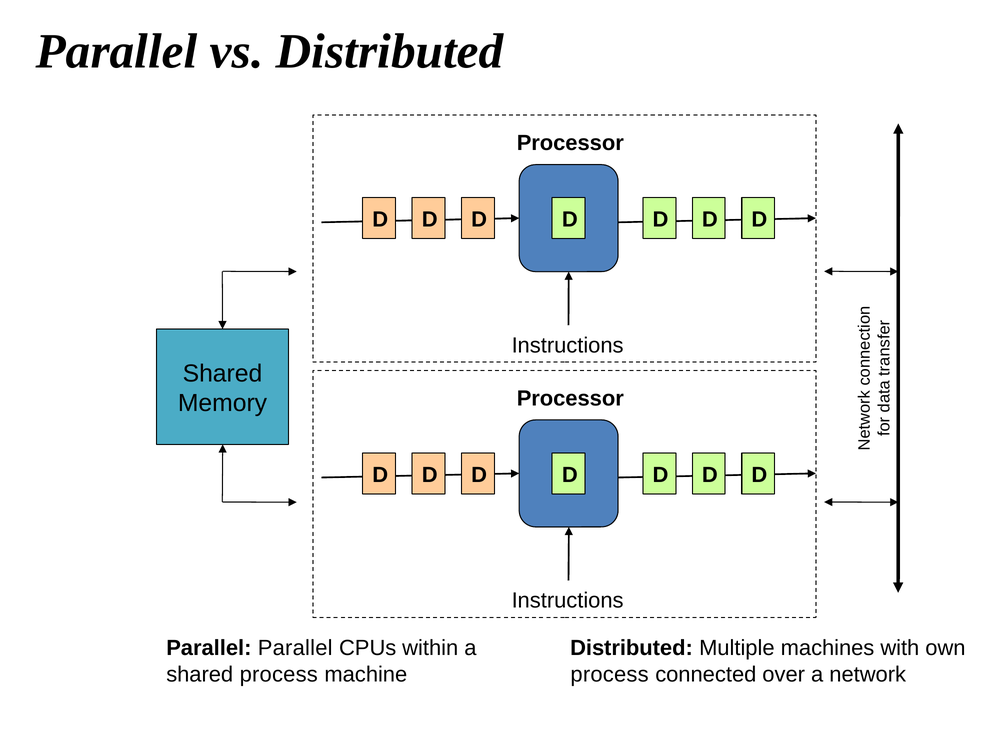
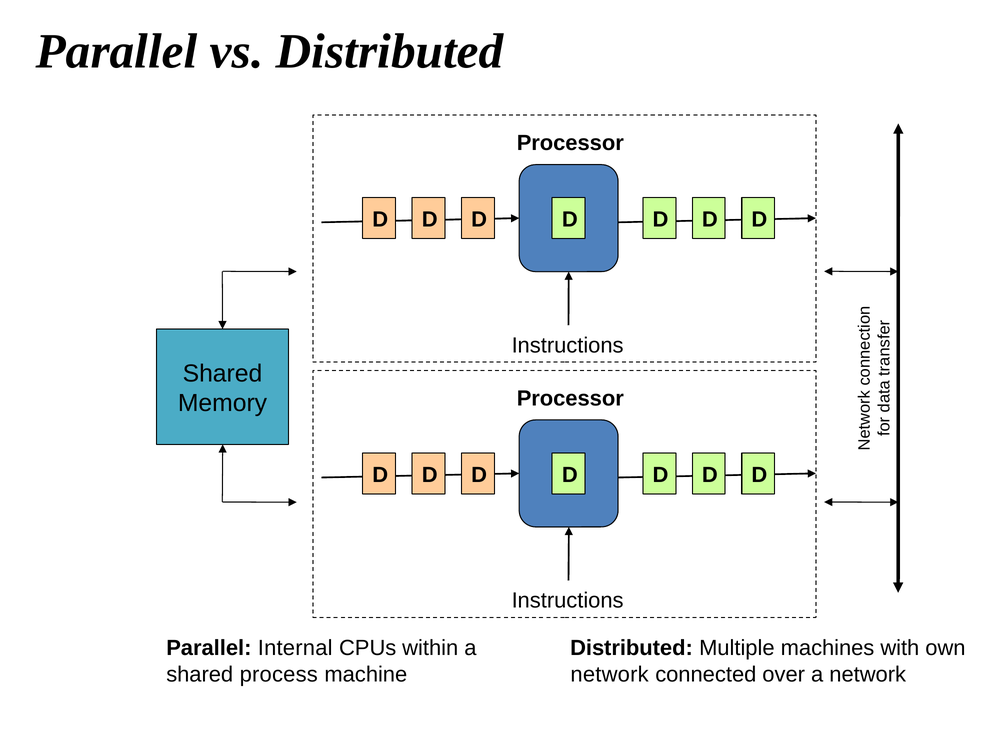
Parallel Parallel: Parallel -> Internal (295, 649)
process: process -> network (610, 675)
